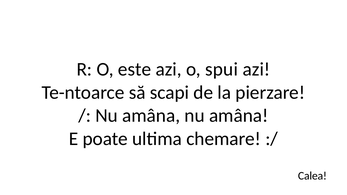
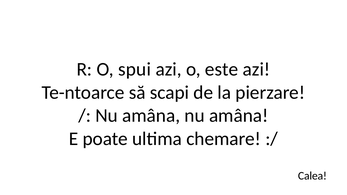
este: este -> spui (135, 69)
spui: spui -> este (222, 69)
